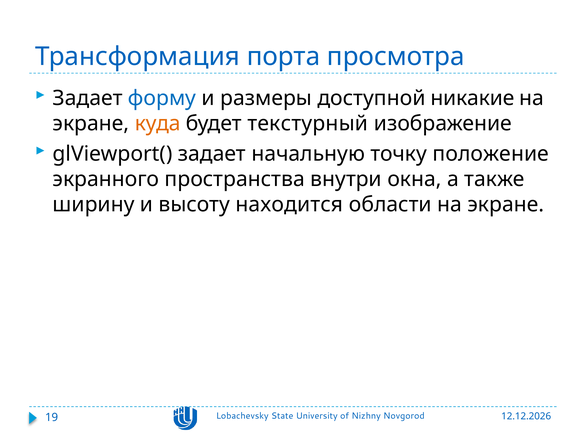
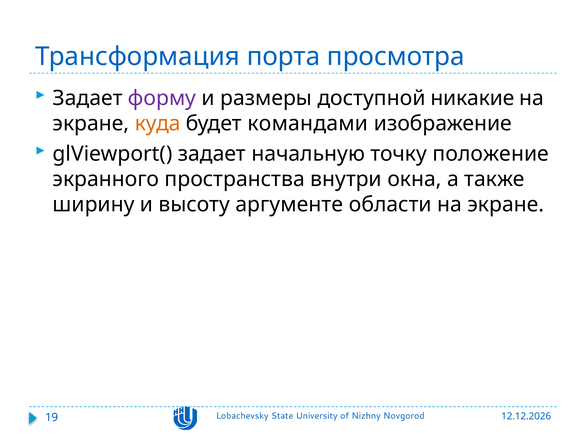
форму colour: blue -> purple (162, 98)
текстурный: текстурный -> командами (308, 124)
находится: находится -> аргументе (289, 205)
